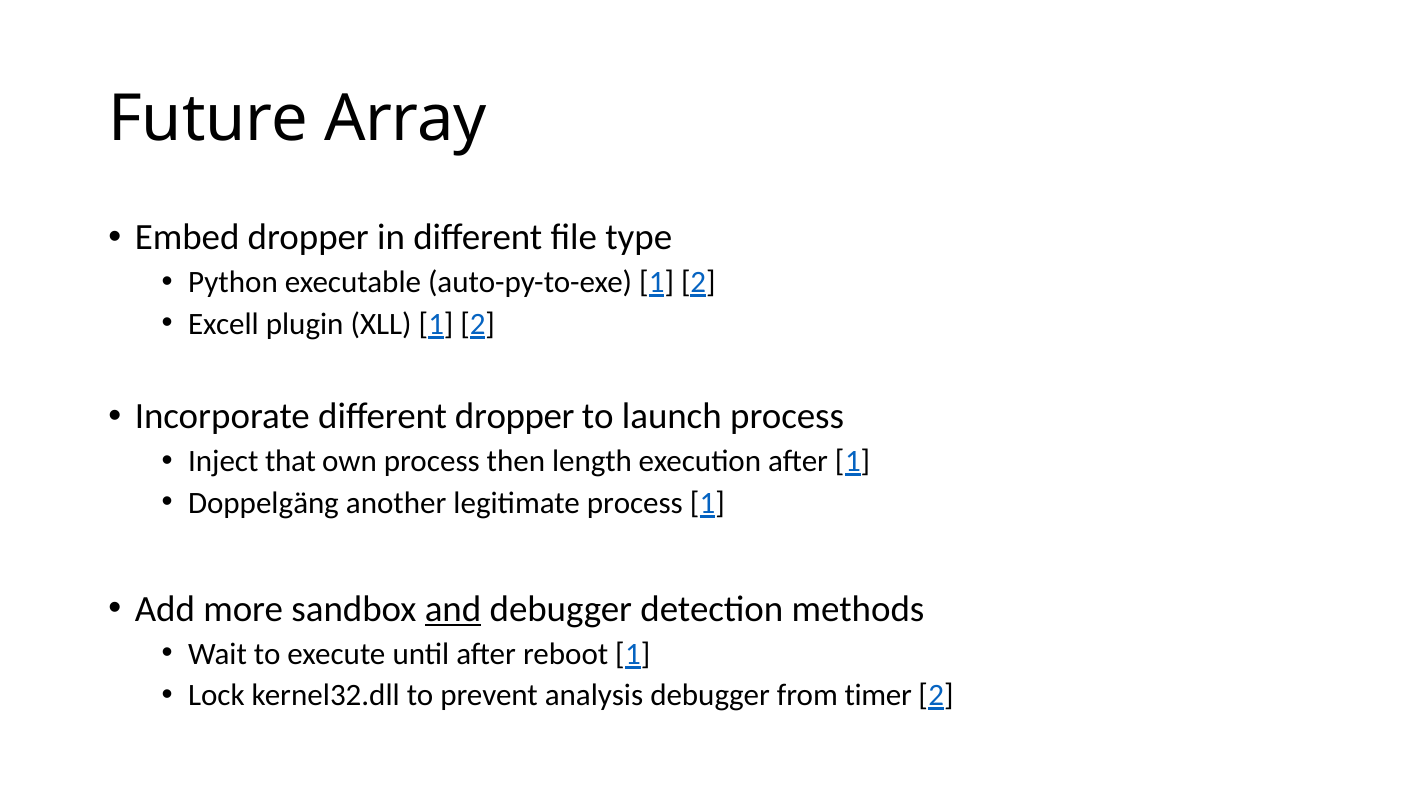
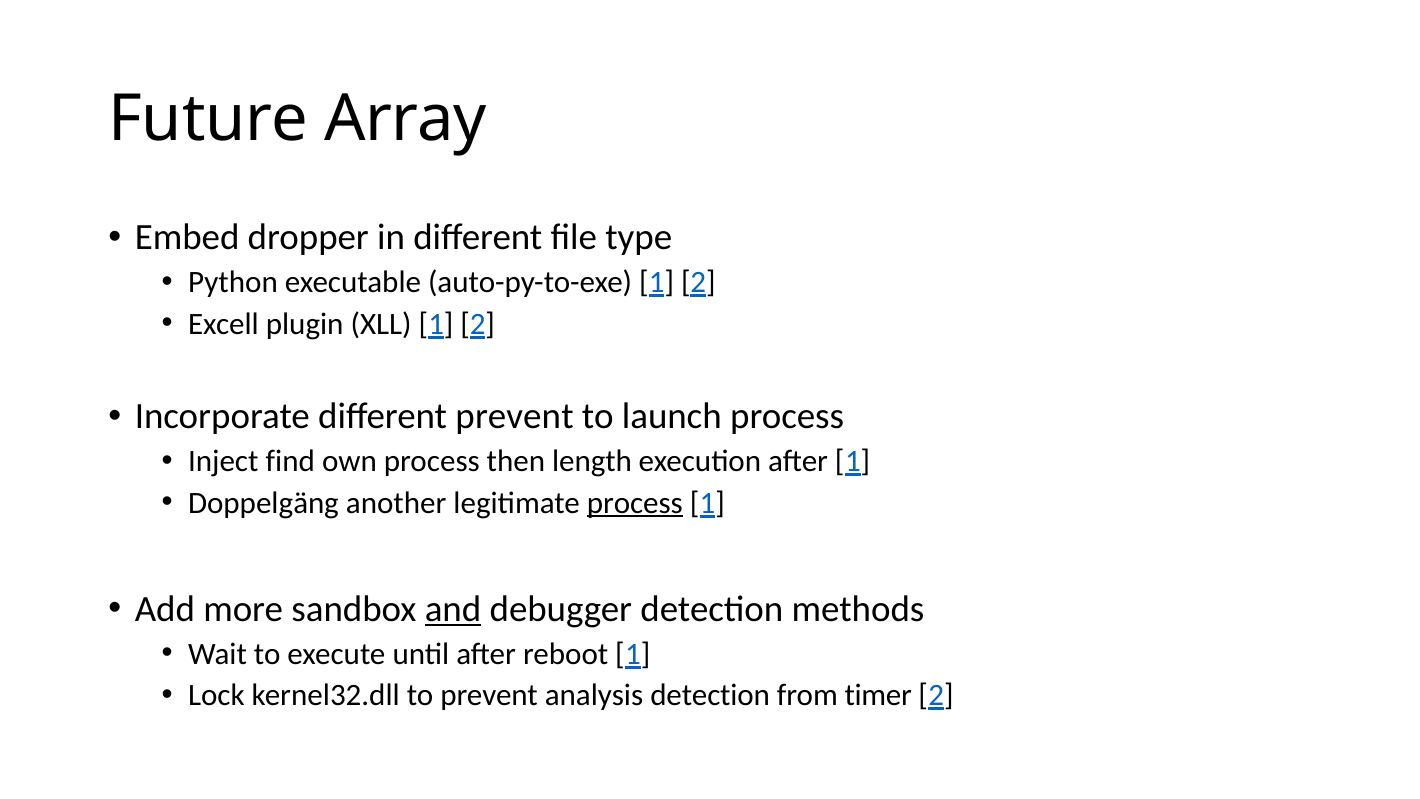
different dropper: dropper -> prevent (515, 416)
that: that -> find (290, 461)
process underline: none -> present (635, 503)
analysis debugger: debugger -> detection (710, 695)
